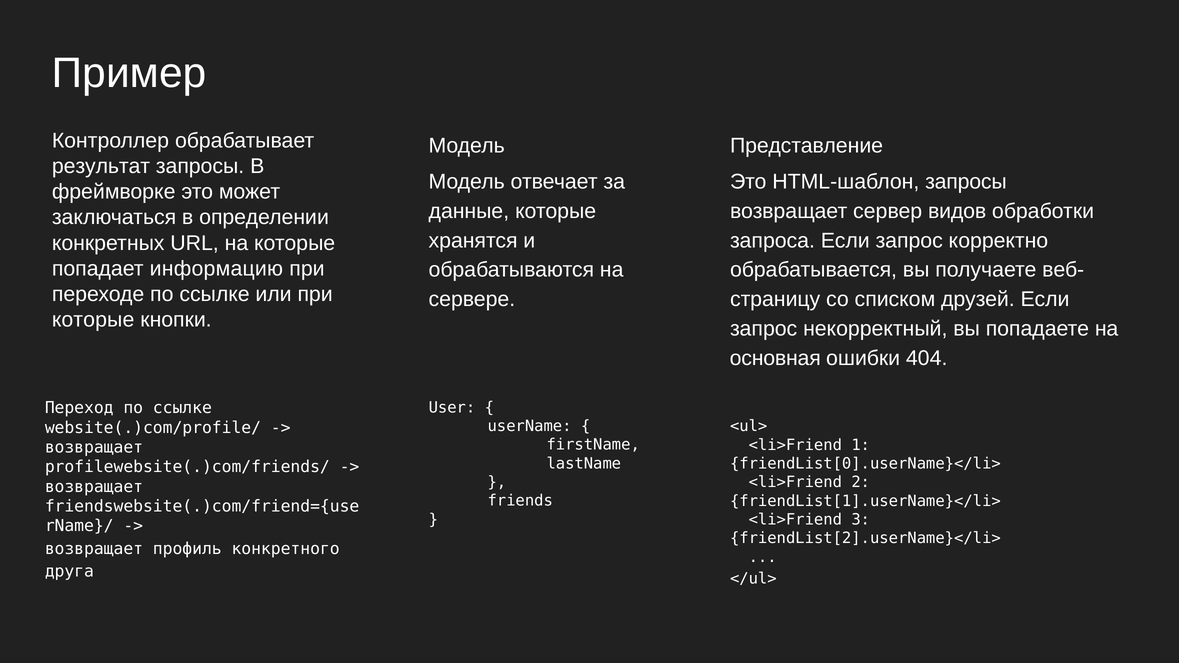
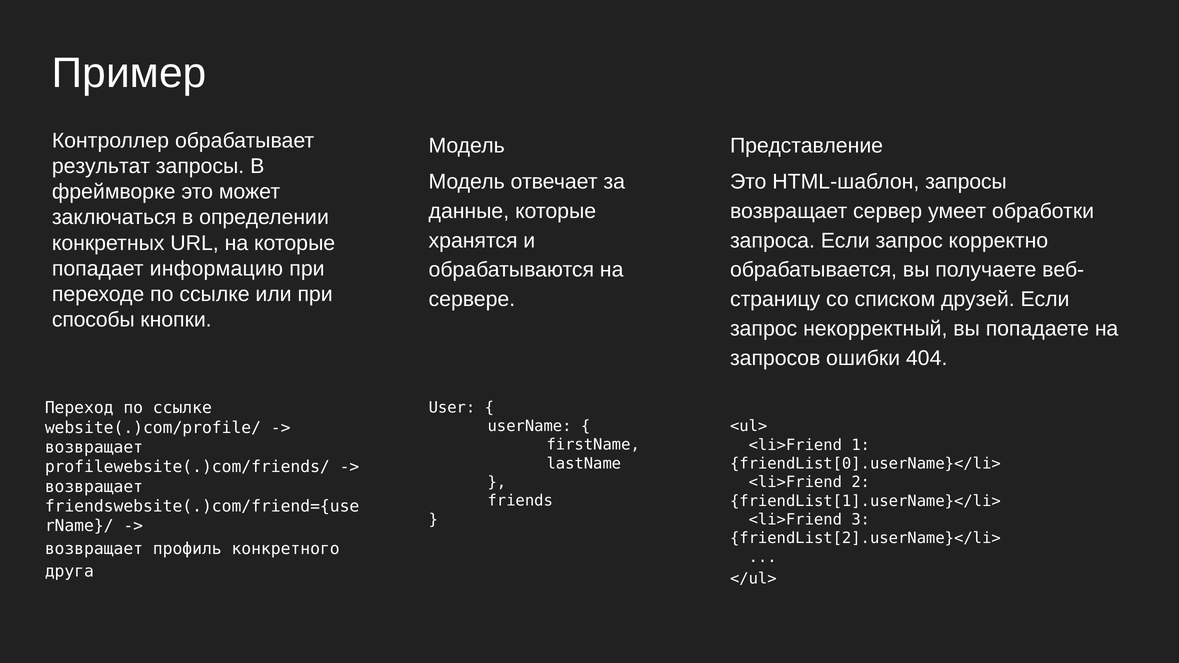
видов: видов -> умеет (957, 211)
которые: которые -> способы (93, 320)
основная: основная -> запросов (775, 358)
